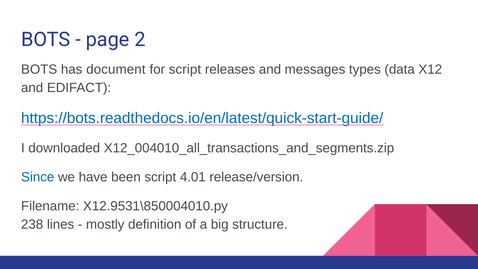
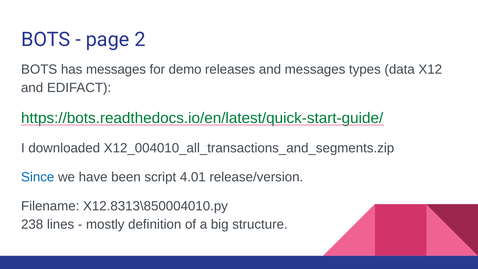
has document: document -> messages (116, 69)
for script: script -> demo (185, 69)
https://bots.readthedocs.io/en/latest/quick-start-guide/ colour: blue -> green (202, 118)
X12.9531\850004010.py: X12.9531\850004010.py -> X12.8313\850004010.py (155, 206)
